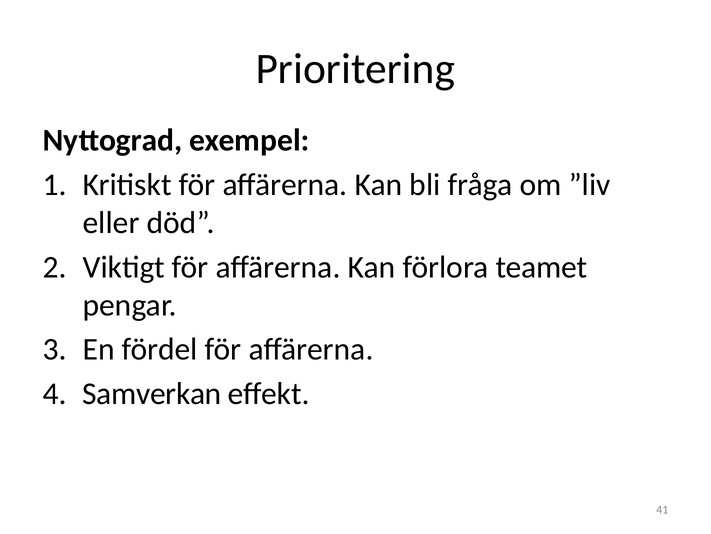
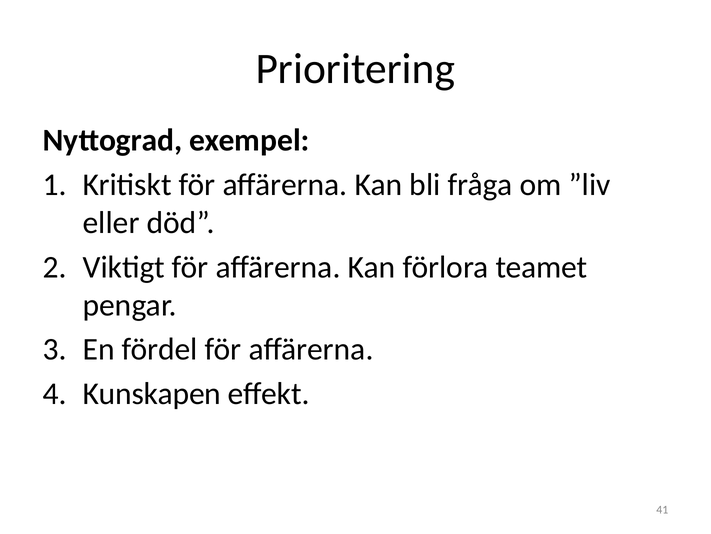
Samverkan: Samverkan -> Kunskapen (152, 393)
